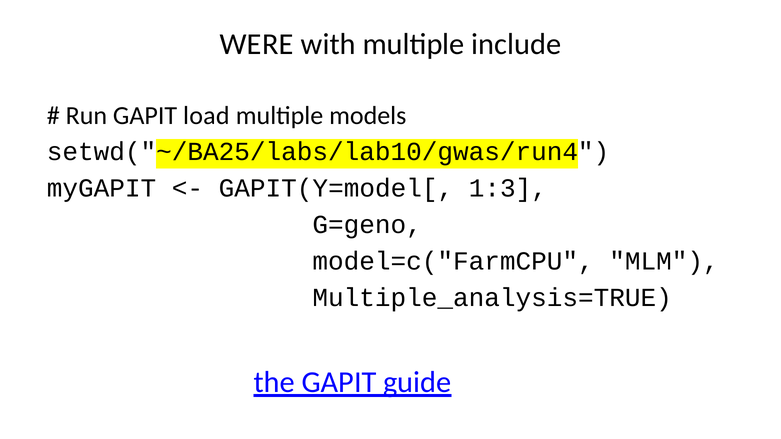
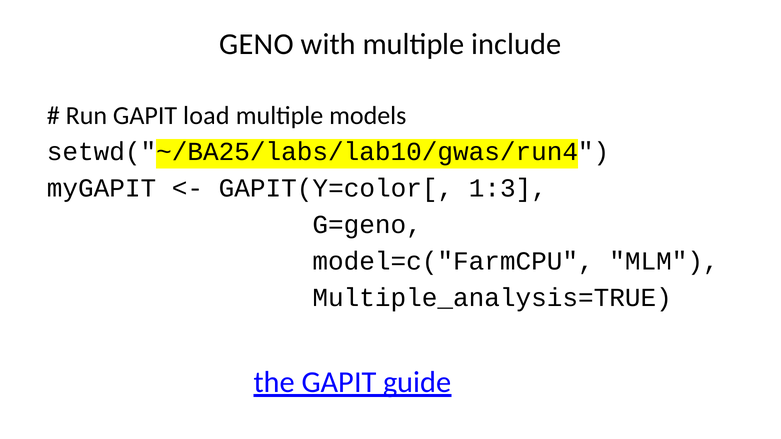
WERE: WERE -> GENO (257, 44)
GAPIT(Y=model[: GAPIT(Y=model[ -> GAPIT(Y=color[ (336, 188)
